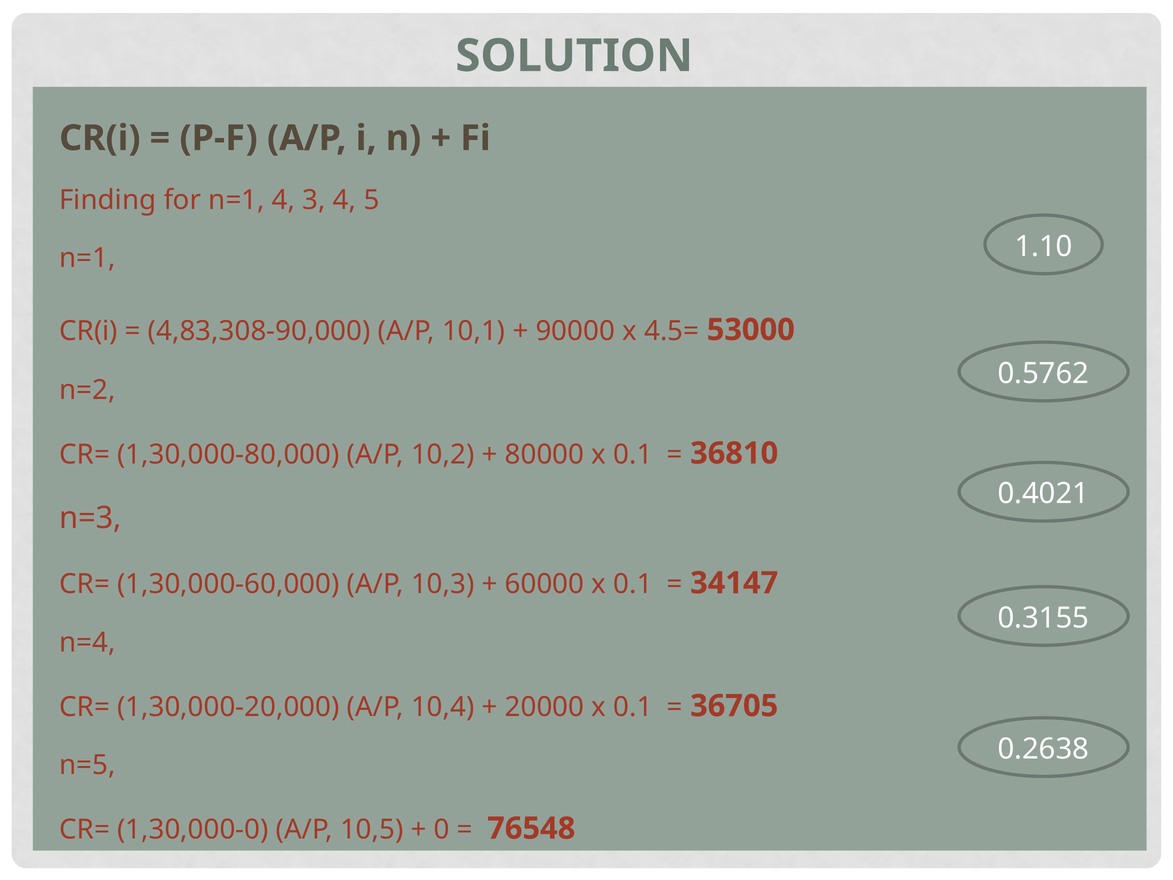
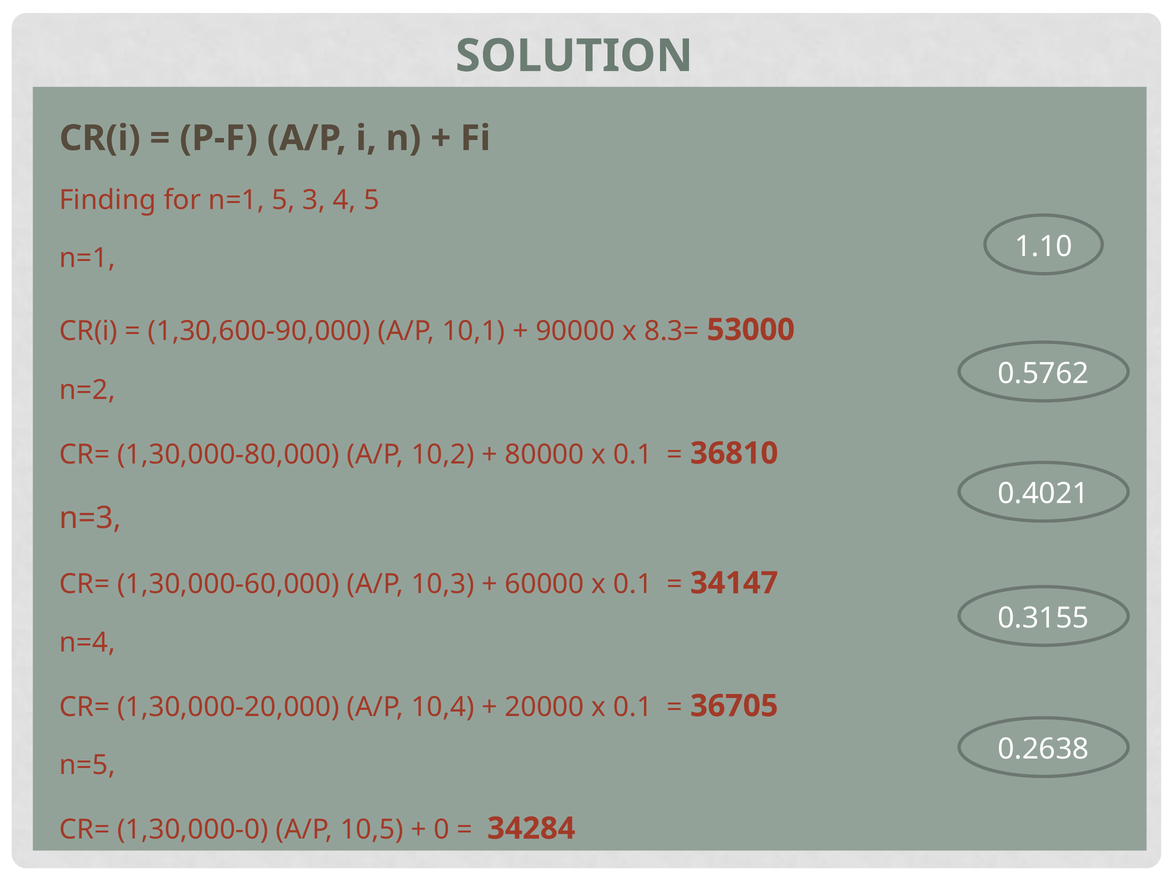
n=1 4: 4 -> 5 (284, 200)
4,83,308-90,000: 4,83,308-90,000 -> 1,30,600-90,000 (259, 331)
4.5=: 4.5= -> 8.3= (672, 331)
76548: 76548 -> 34284 (531, 828)
